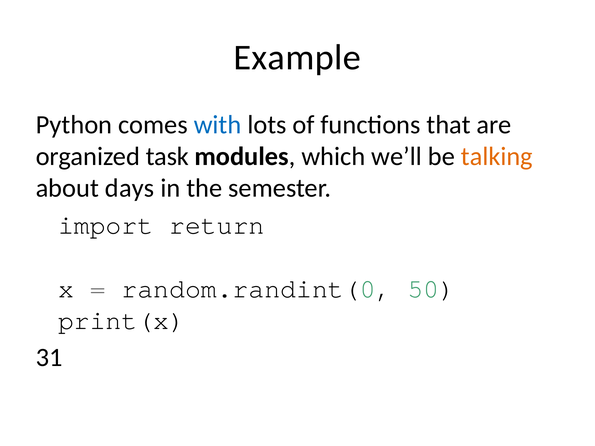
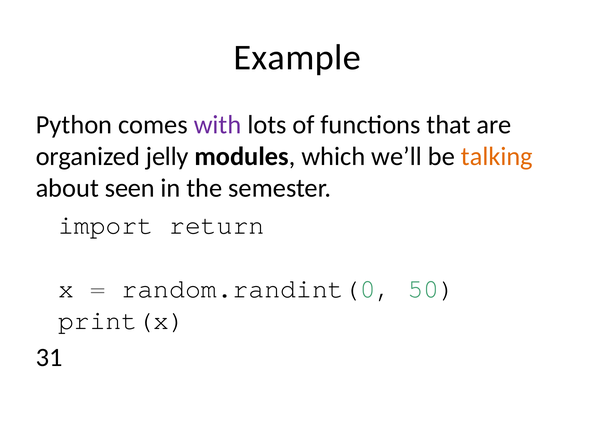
with colour: blue -> purple (218, 125)
task: task -> jelly (167, 157)
days: days -> seen (130, 188)
